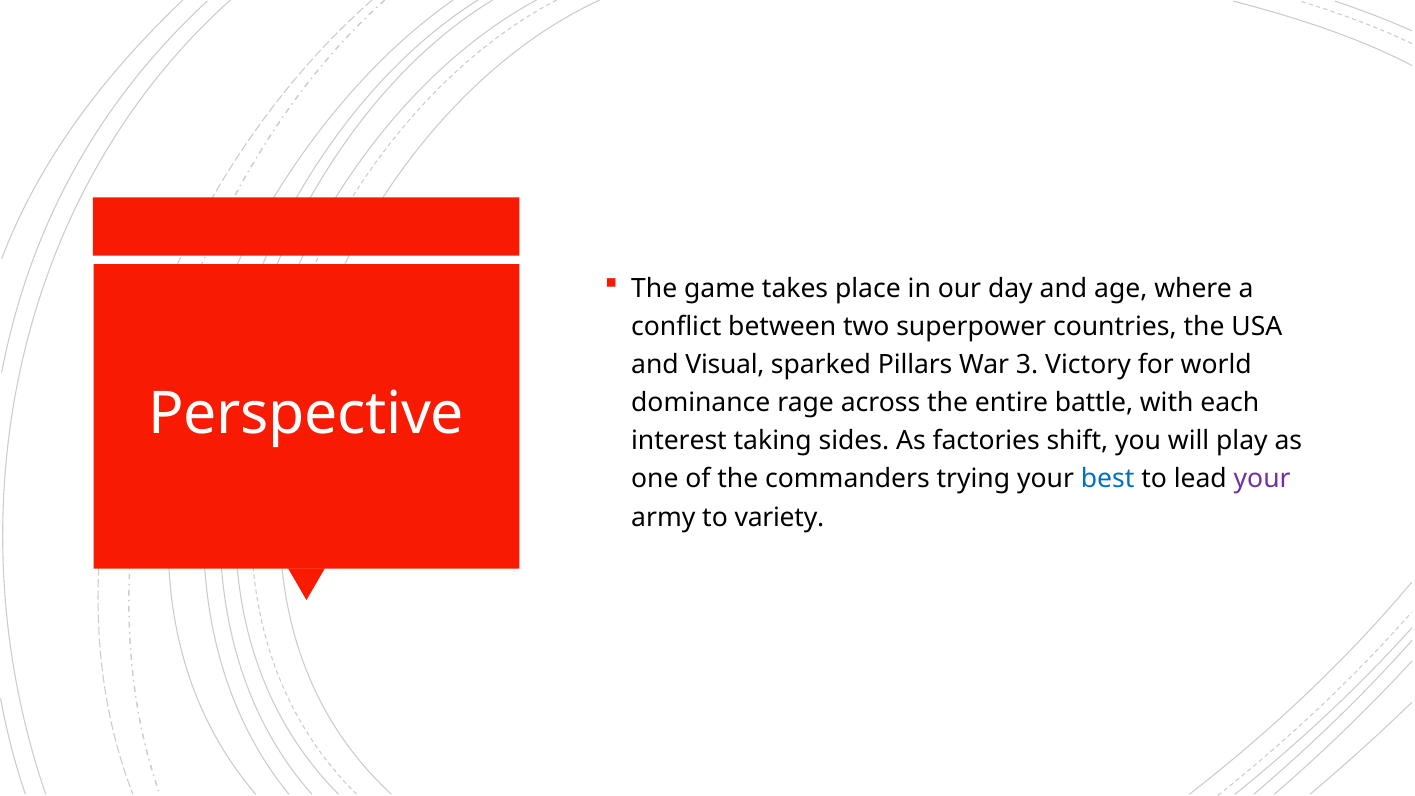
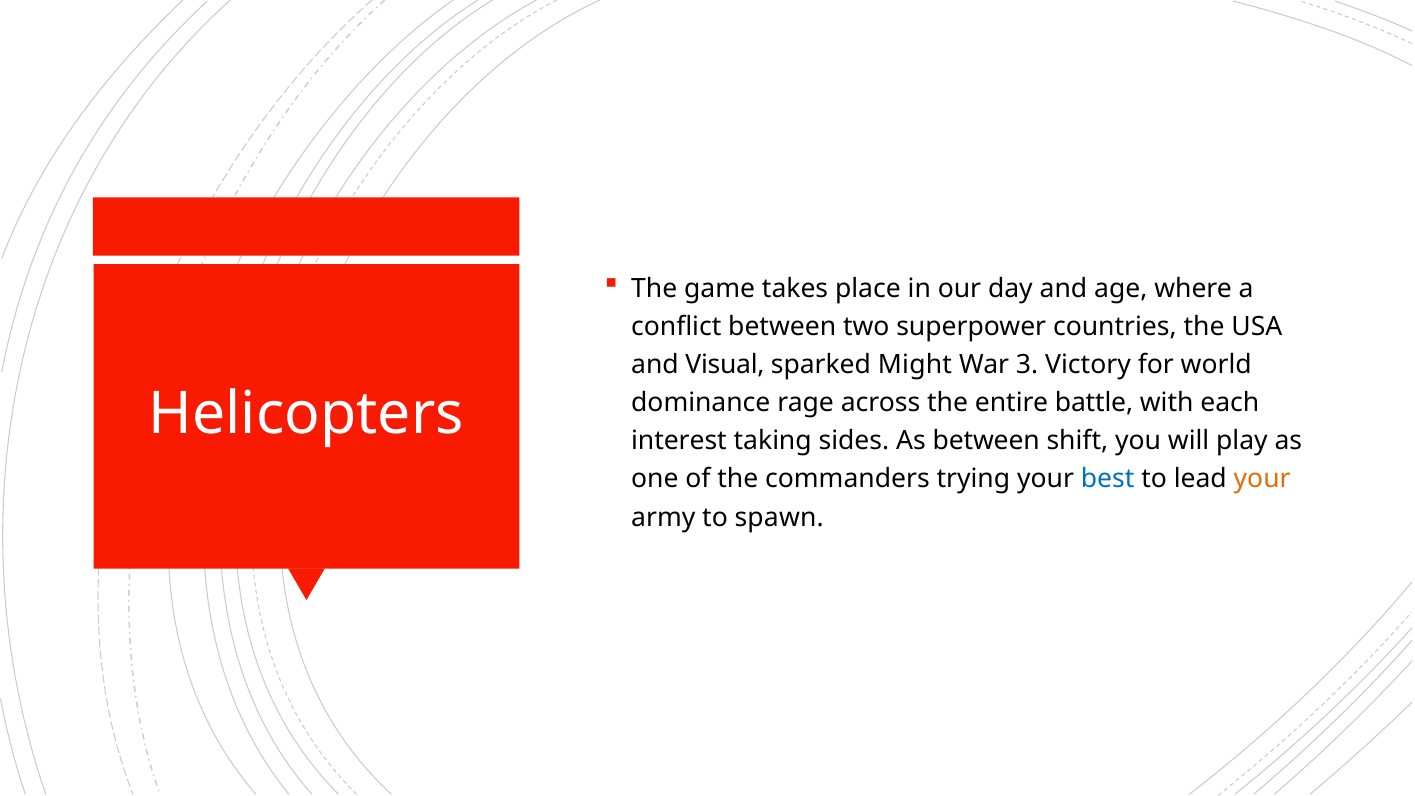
Pillars: Pillars -> Might (915, 365)
Perspective: Perspective -> Helicopters (306, 414)
As factories: factories -> between (986, 441)
your colour: purple -> orange (1262, 479)
variety: variety -> spawn (779, 517)
